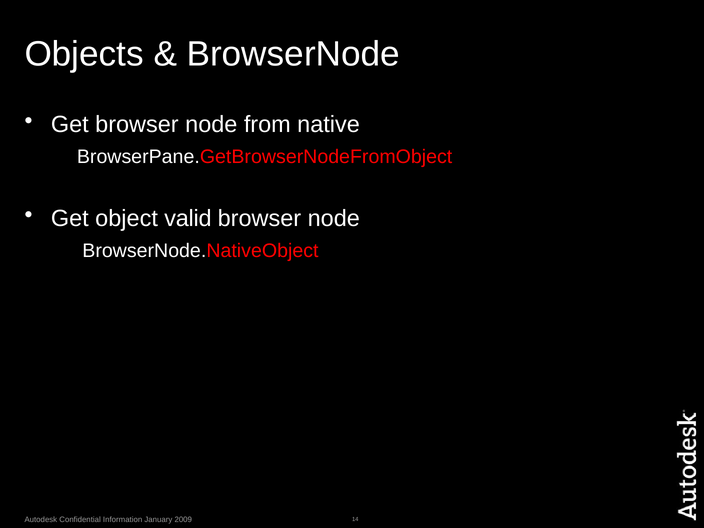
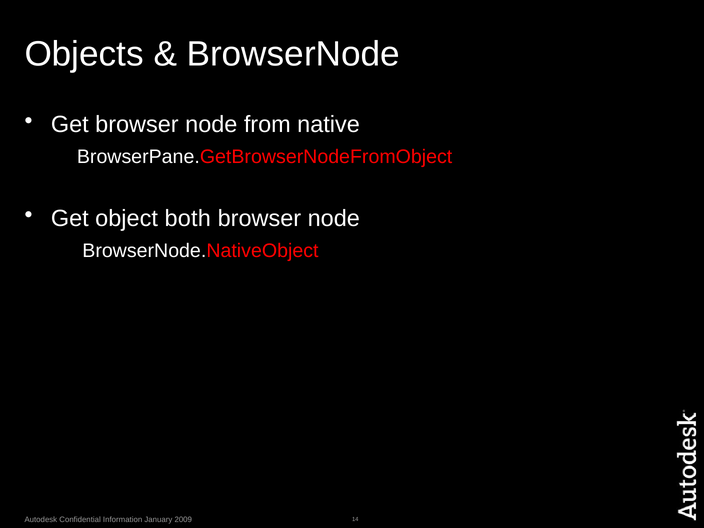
valid: valid -> both (188, 219)
